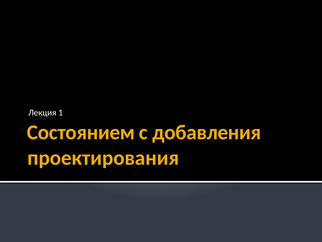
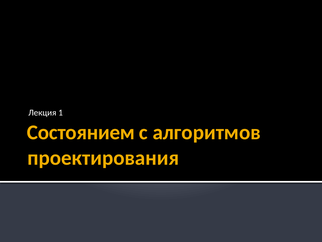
добавления: добавления -> алгоритмов (207, 132)
